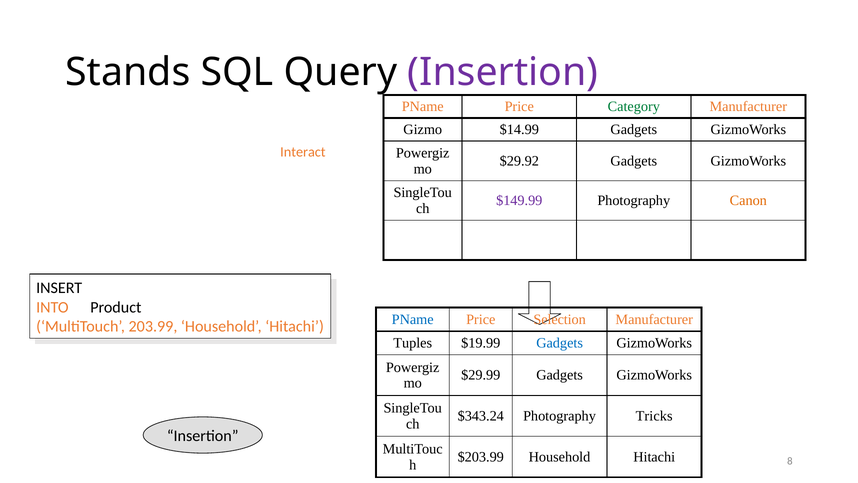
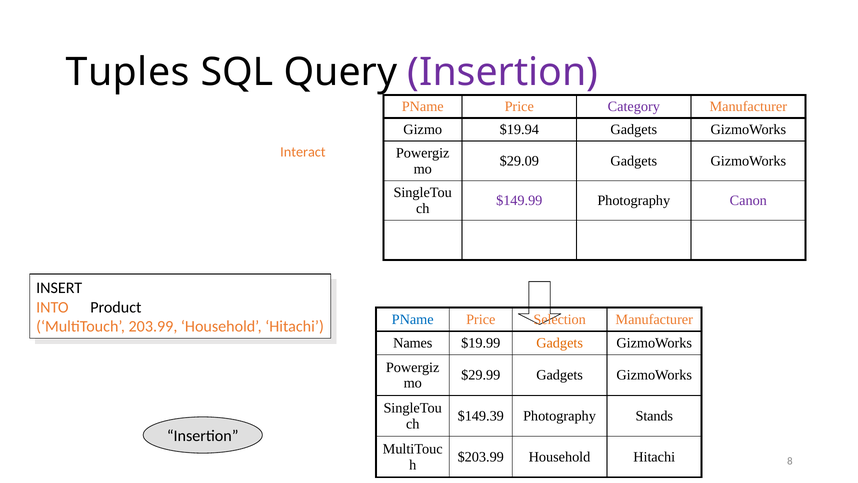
Stands: Stands -> Tuples (128, 72)
Category colour: green -> purple (634, 107)
$14.99: $14.99 -> $19.94 (519, 130)
$29.92: $29.92 -> $29.09 (519, 161)
Canon colour: orange -> purple (748, 200)
Tuples: Tuples -> Names (413, 343)
Gadgets colour: blue -> orange (560, 343)
$343.24: $343.24 -> $149.39 (481, 416)
Tricks: Tricks -> Stands (654, 416)
